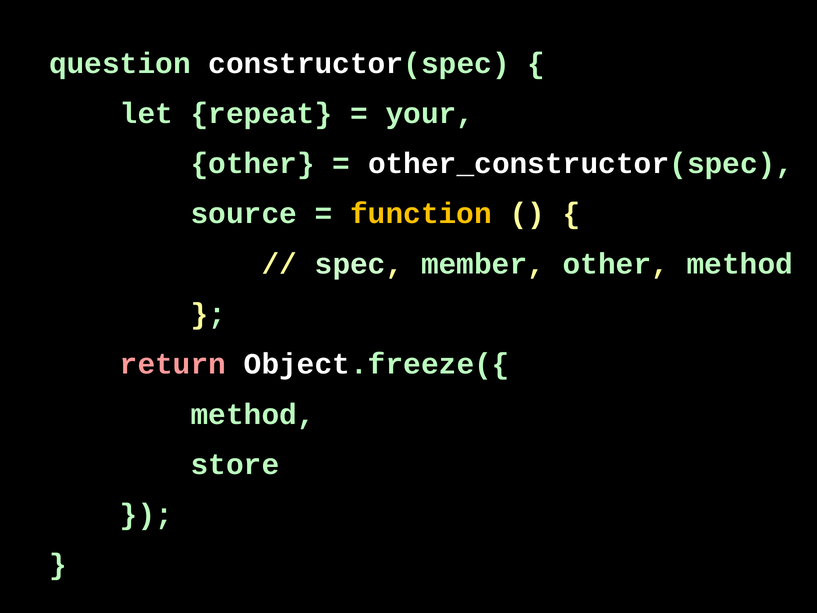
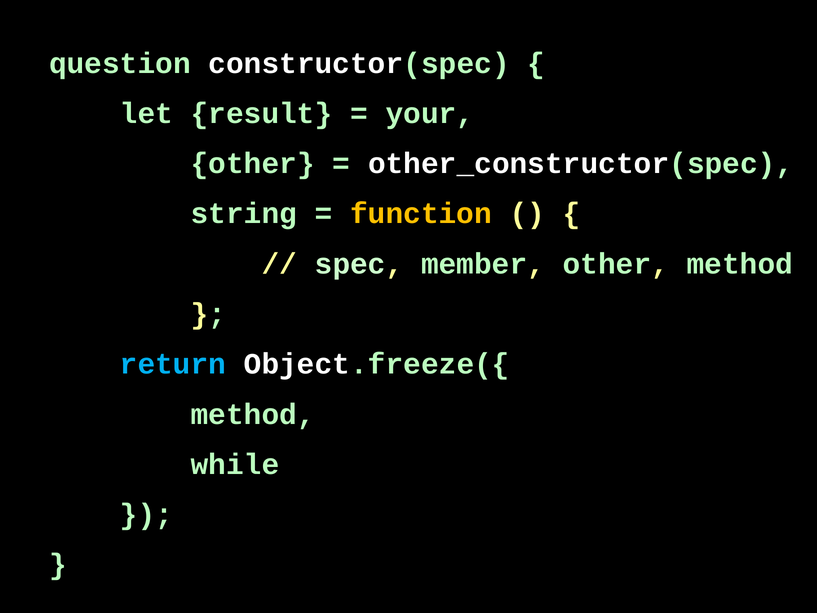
repeat: repeat -> result (262, 113)
source: source -> string (244, 214)
return colour: pink -> light blue (173, 364)
store: store -> while (235, 464)
